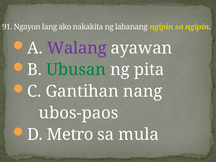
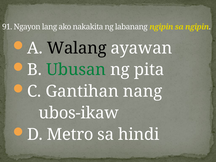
Walang colour: purple -> black (77, 48)
ubos-paos: ubos-paos -> ubos-ikaw (79, 113)
mula: mula -> hindi (139, 135)
